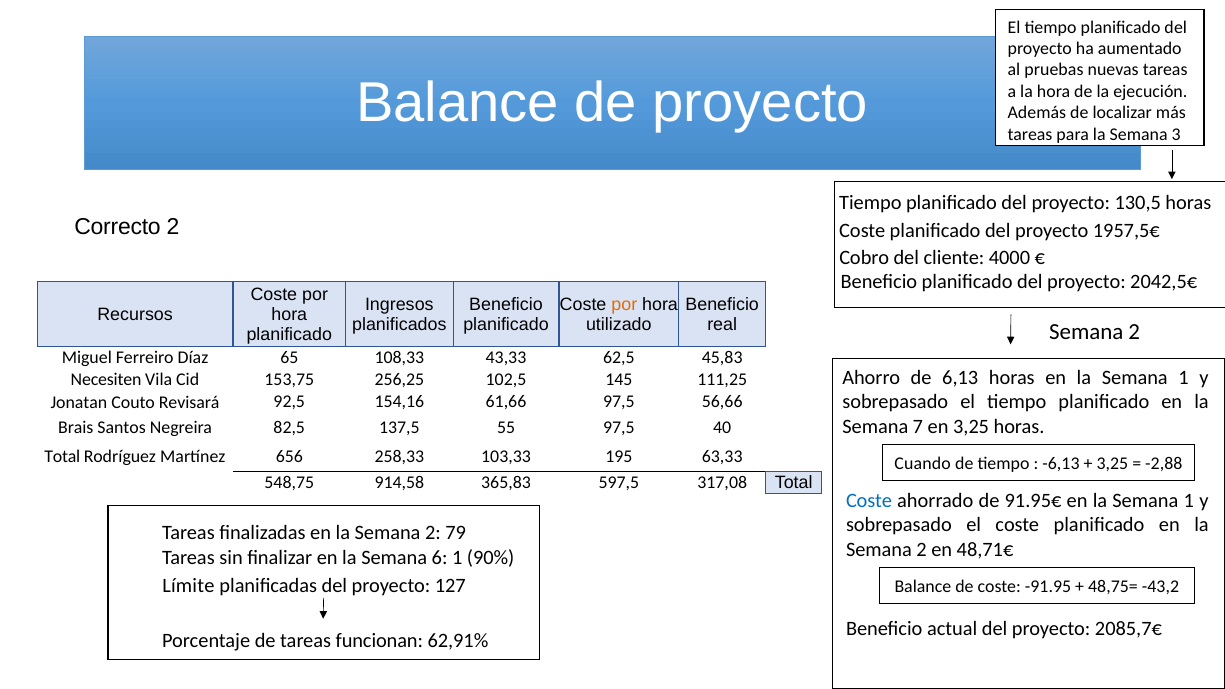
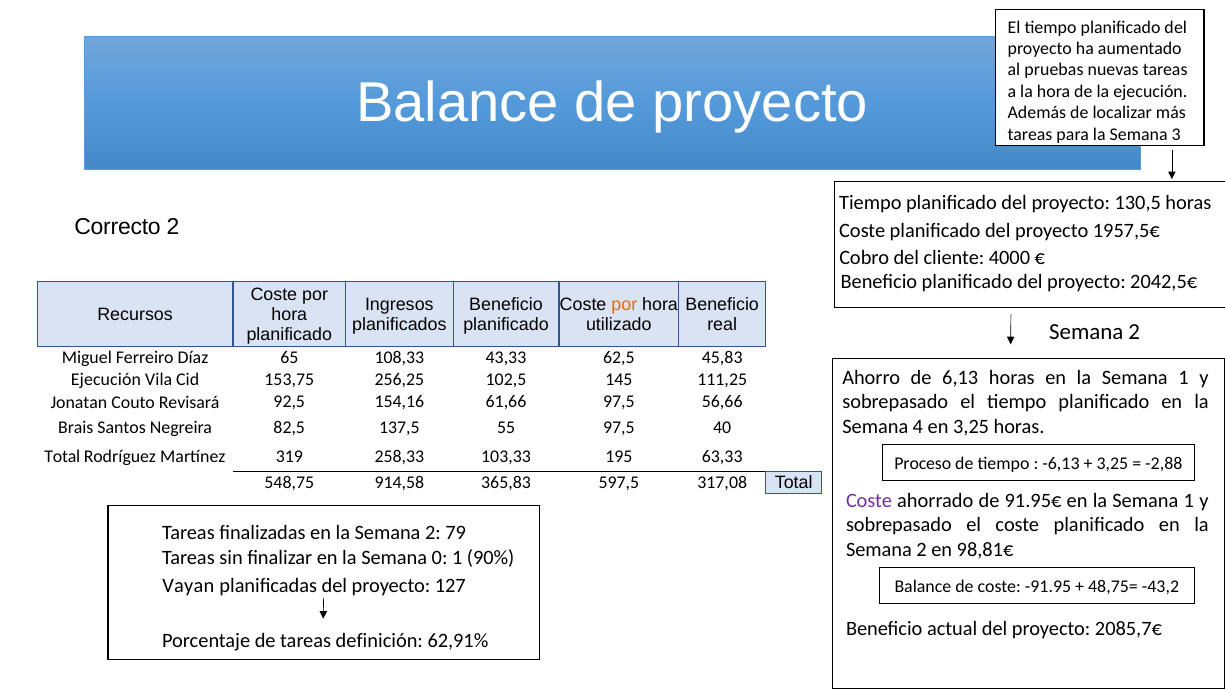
Necesiten: Necesiten -> Ejecución (106, 380)
7: 7 -> 4 (918, 427)
656: 656 -> 319 (289, 457)
Cuando: Cuando -> Proceso (923, 464)
Coste colour: blue -> purple (869, 501)
48,71€: 48,71€ -> 98,81€ (985, 550)
6: 6 -> 0 (440, 558)
Límite: Límite -> Vayan (188, 585)
funcionan: funcionan -> definición (379, 641)
